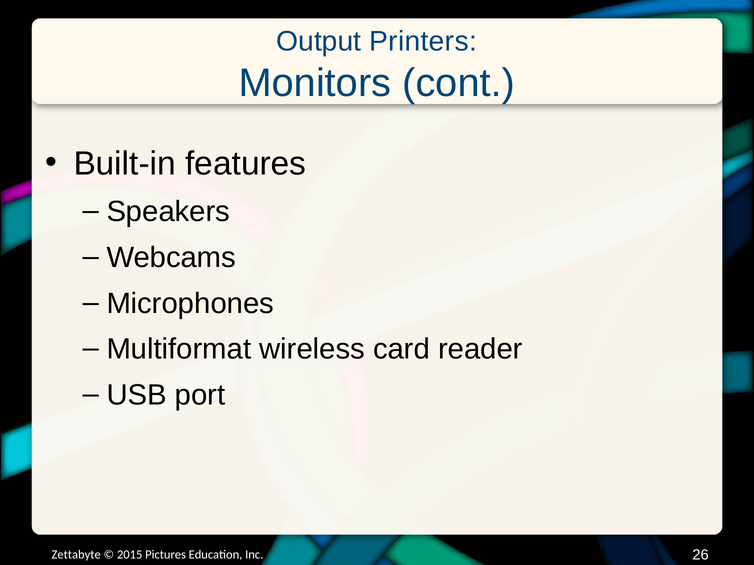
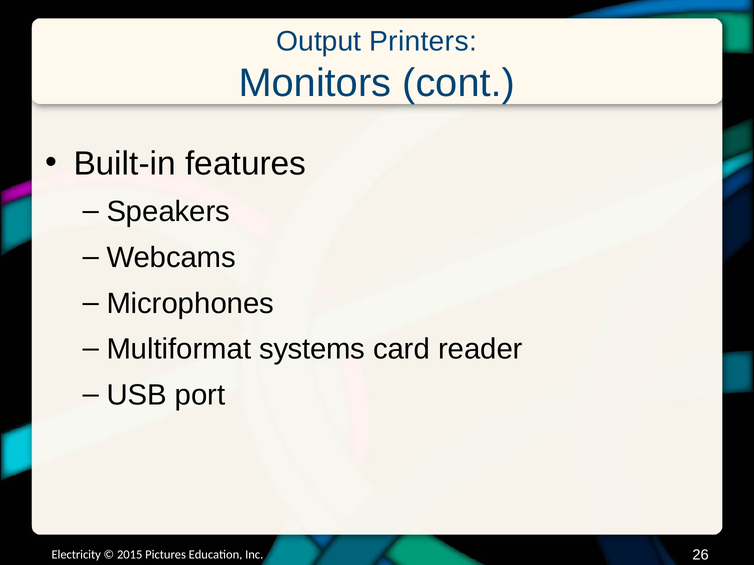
wireless: wireless -> systems (312, 350)
Zettabyte: Zettabyte -> Electricity (76, 555)
